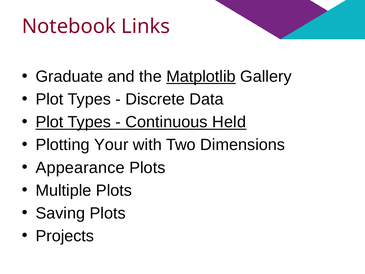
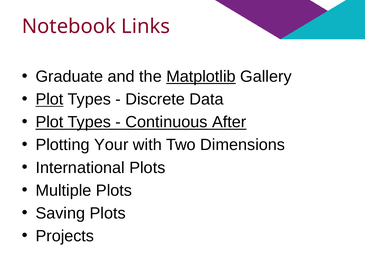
Plot underline: none -> present (49, 99)
Held: Held -> After (229, 122)
Appearance: Appearance -> International (80, 167)
